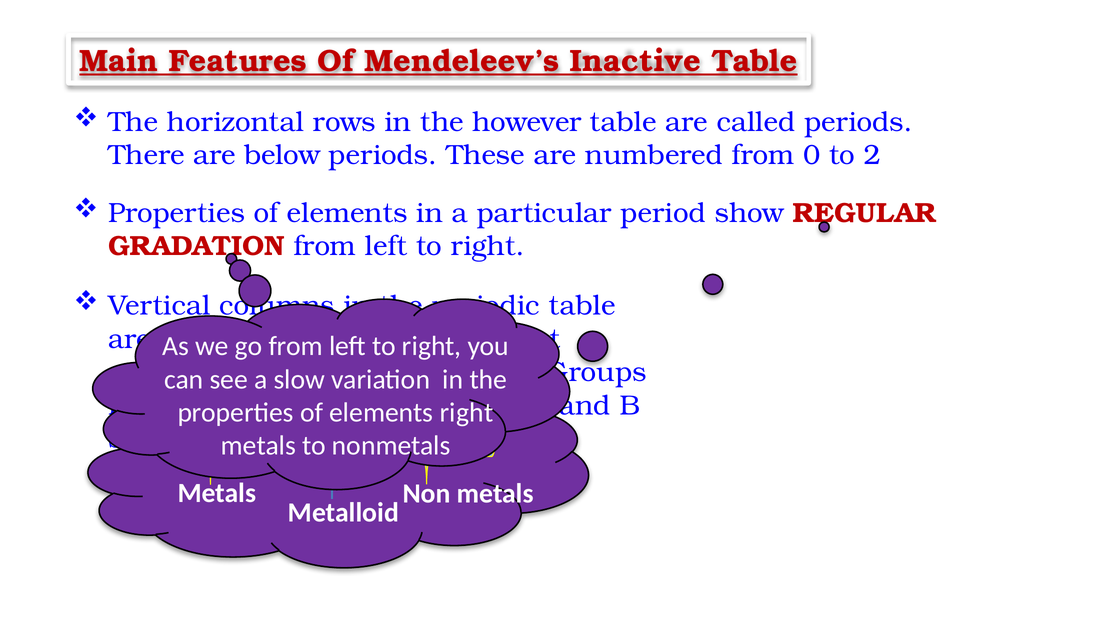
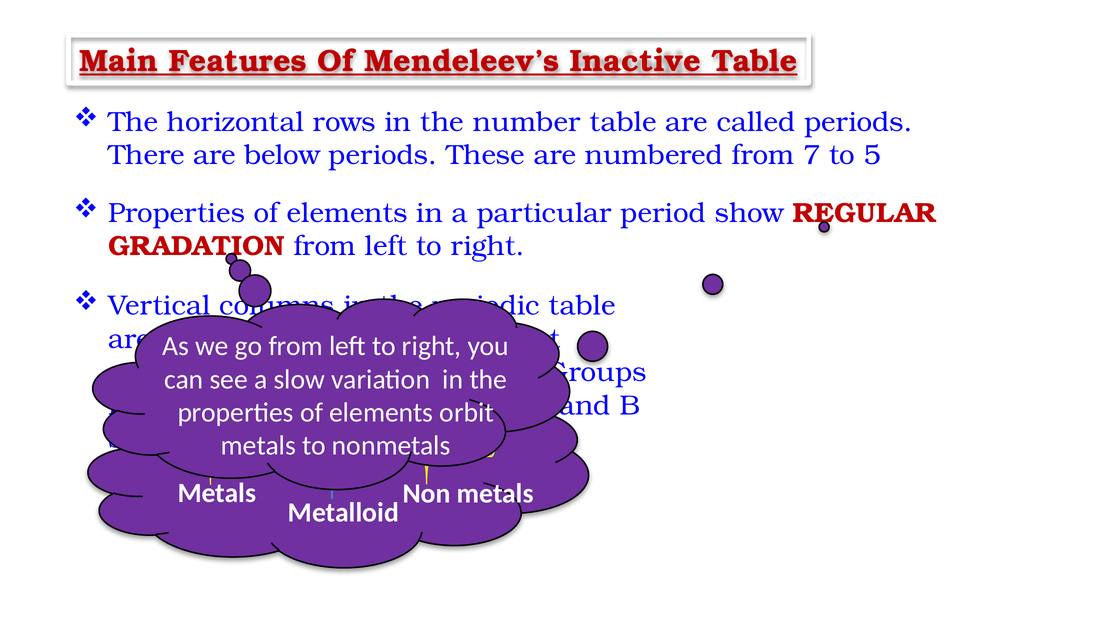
however: however -> number (527, 122)
0: 0 -> 7 (812, 155)
2: 2 -> 5 (872, 155)
right: right -> orbit (467, 412)
